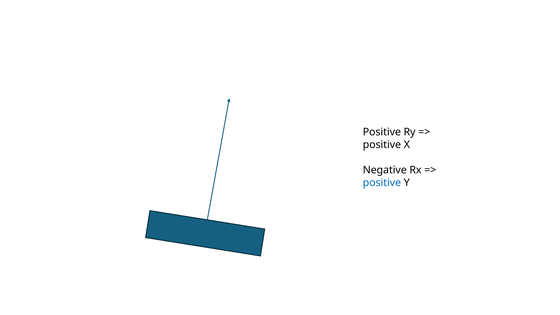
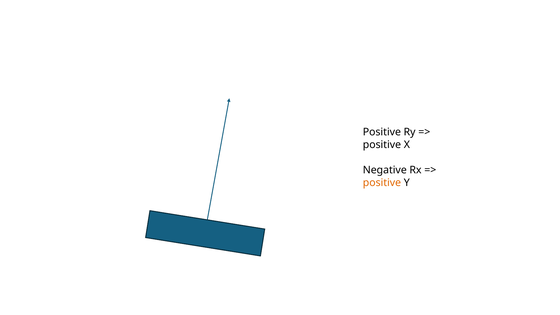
positive colour: blue -> orange (382, 183)
